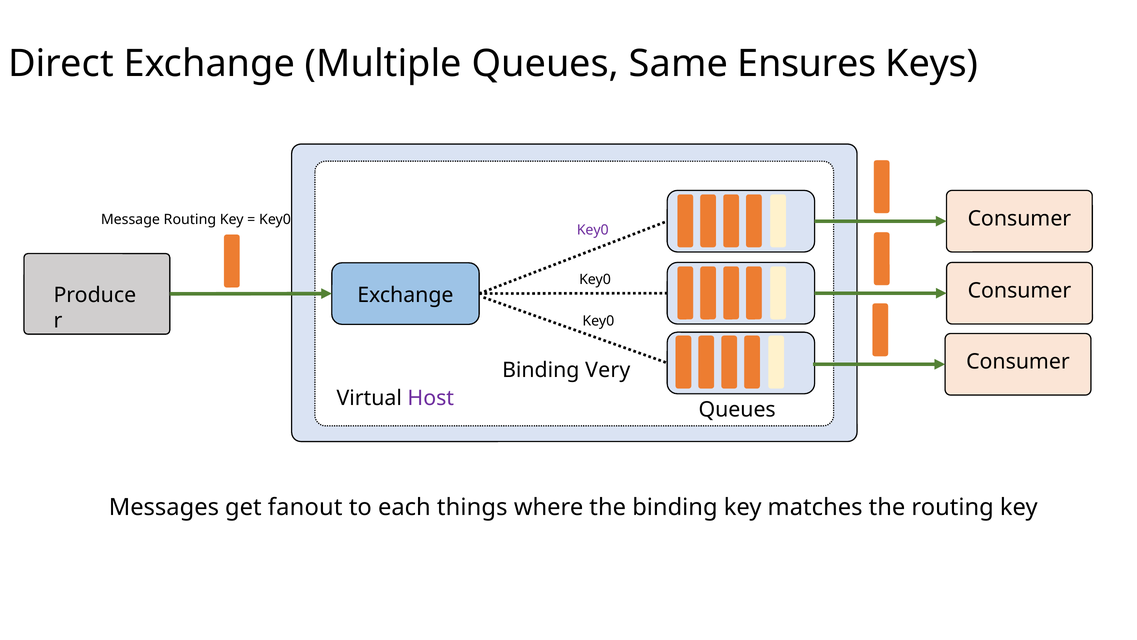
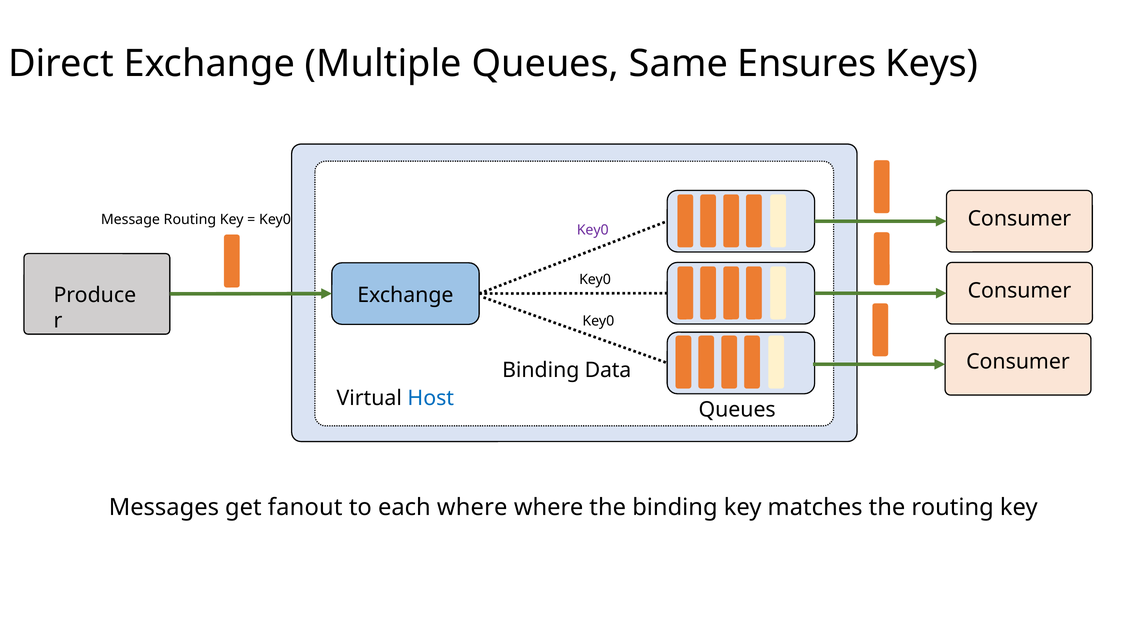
Very: Very -> Data (608, 370)
Host colour: purple -> blue (431, 398)
each things: things -> where (472, 507)
